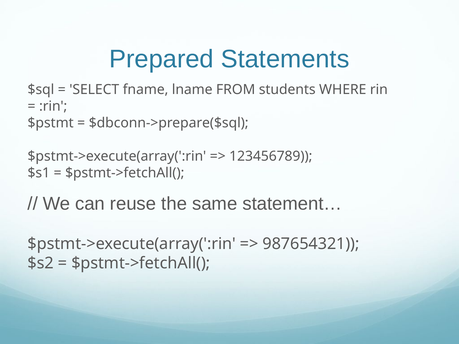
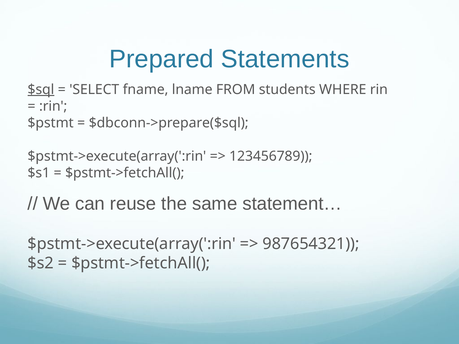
$sql underline: none -> present (41, 90)
